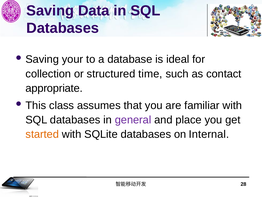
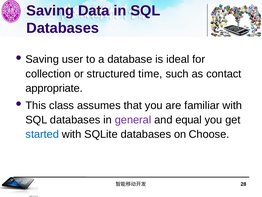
your: your -> user (73, 59)
place: place -> equal (189, 120)
started colour: orange -> blue (42, 134)
Internal: Internal -> Choose (209, 134)
